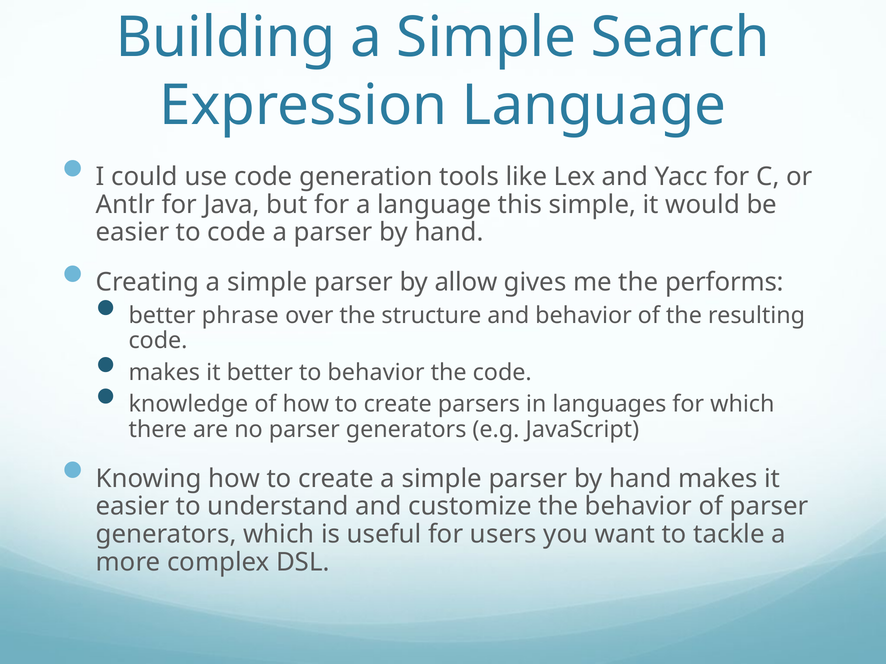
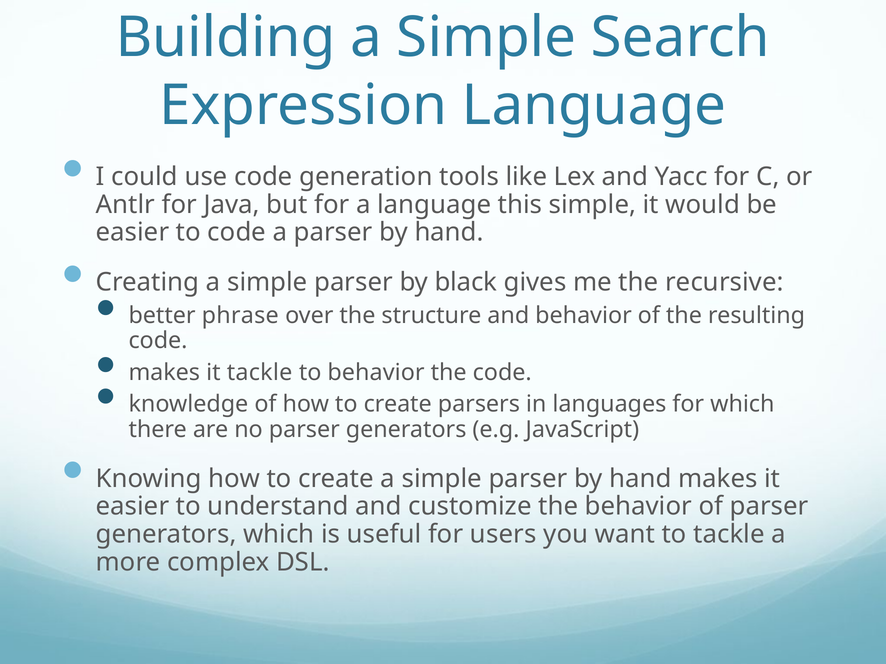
allow: allow -> black (466, 283)
performs: performs -> recursive (724, 283)
it better: better -> tackle (260, 373)
